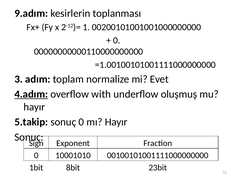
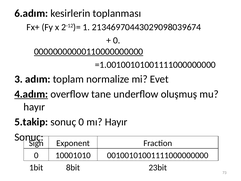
9.adım: 9.adım -> 6.adım (31, 13)
00200101001001000000000: 00200101001001000000000 -> 21346970443029098039674 (147, 27)
00000000000110000000000 underline: none -> present (89, 52)
with: with -> tane (101, 94)
